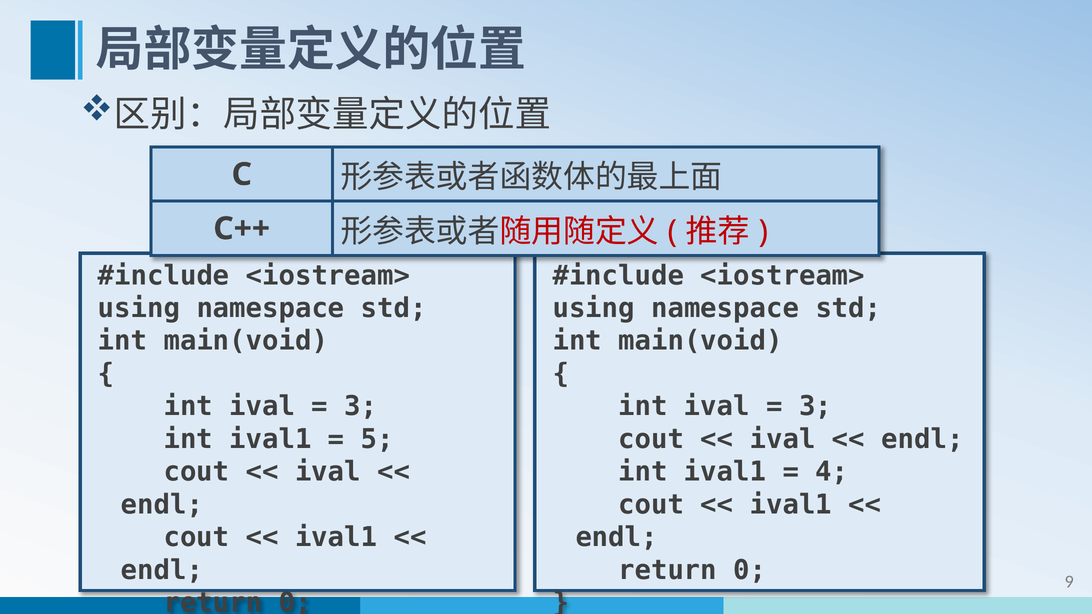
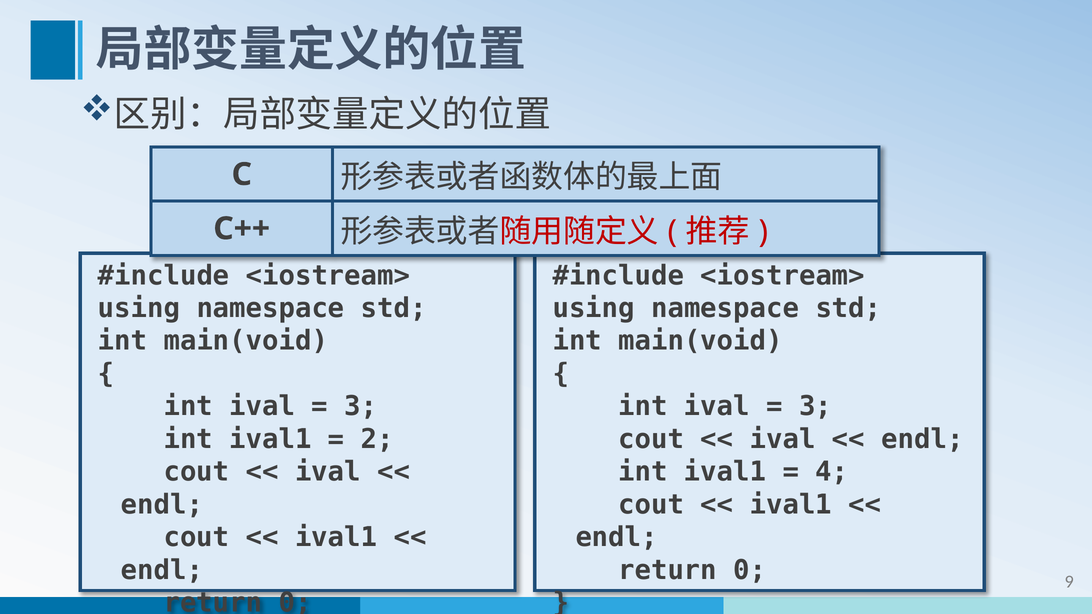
5: 5 -> 2 (377, 440)
